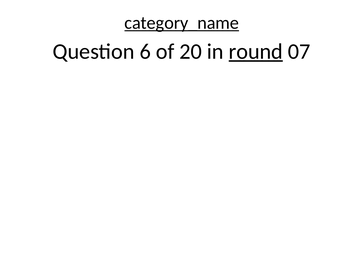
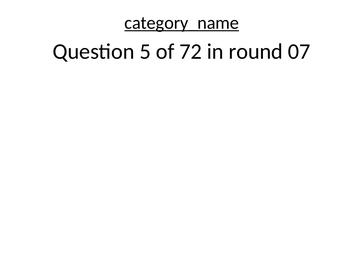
6: 6 -> 5 (145, 51)
20: 20 -> 72 (191, 51)
round underline: present -> none (256, 51)
